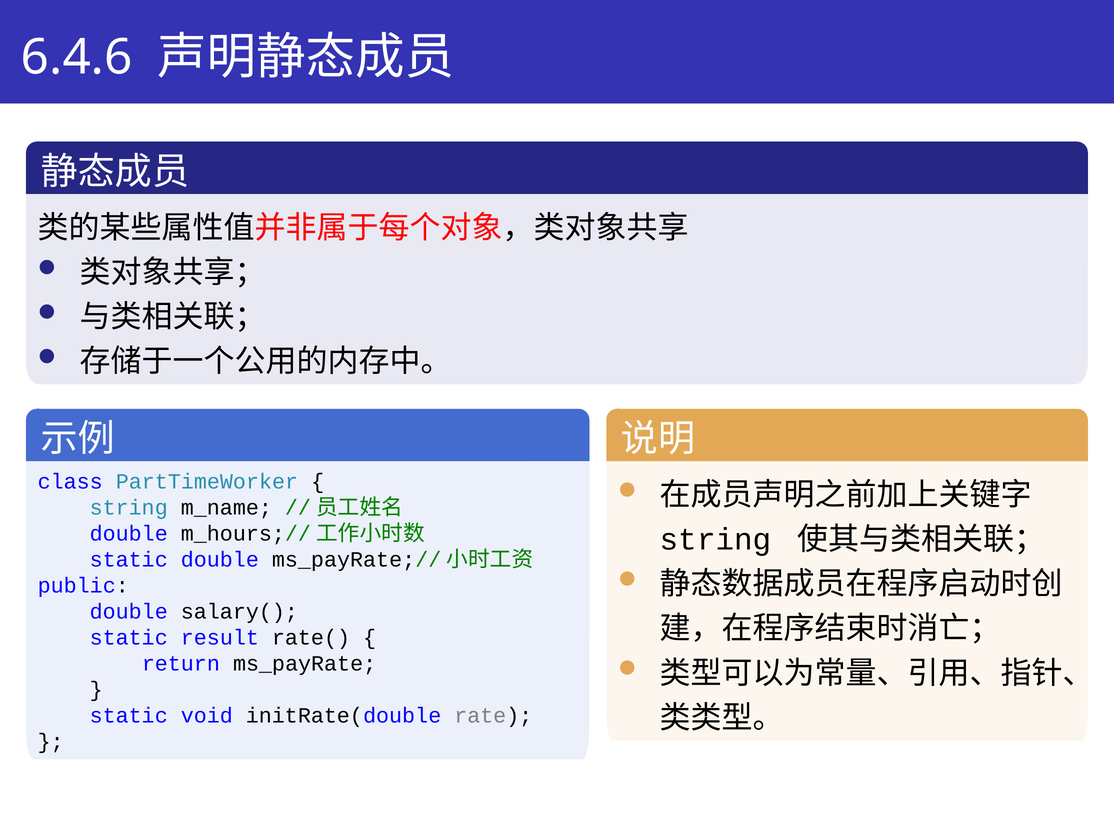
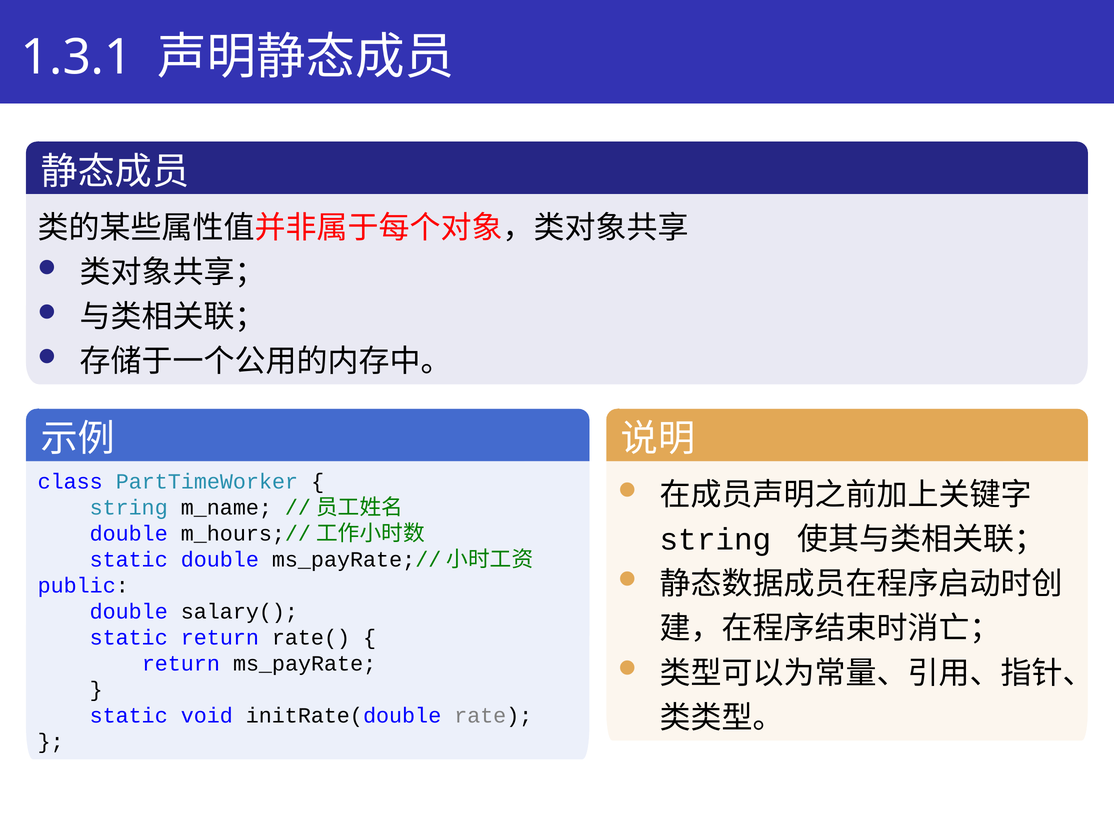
6.4.6: 6.4.6 -> 1.3.1 (77, 58)
static result: result -> return (220, 637)
